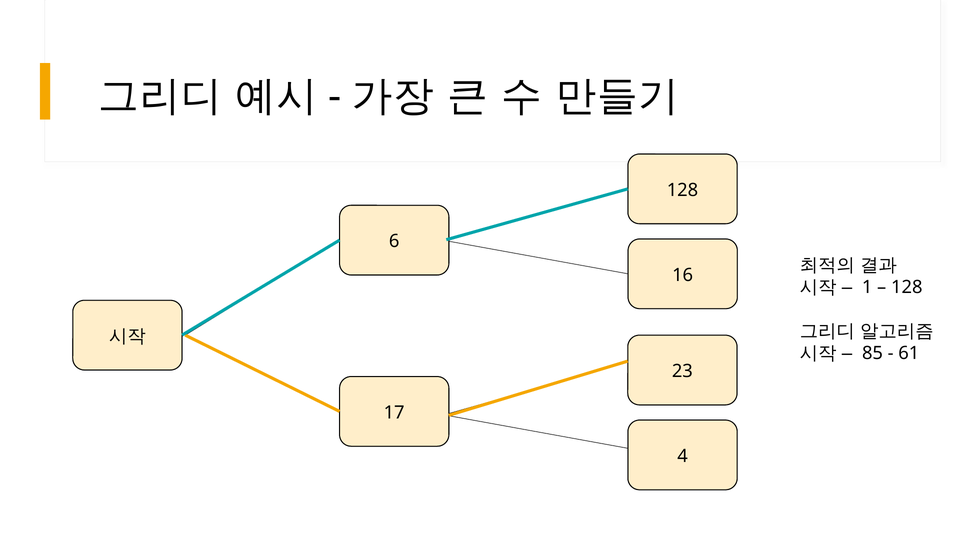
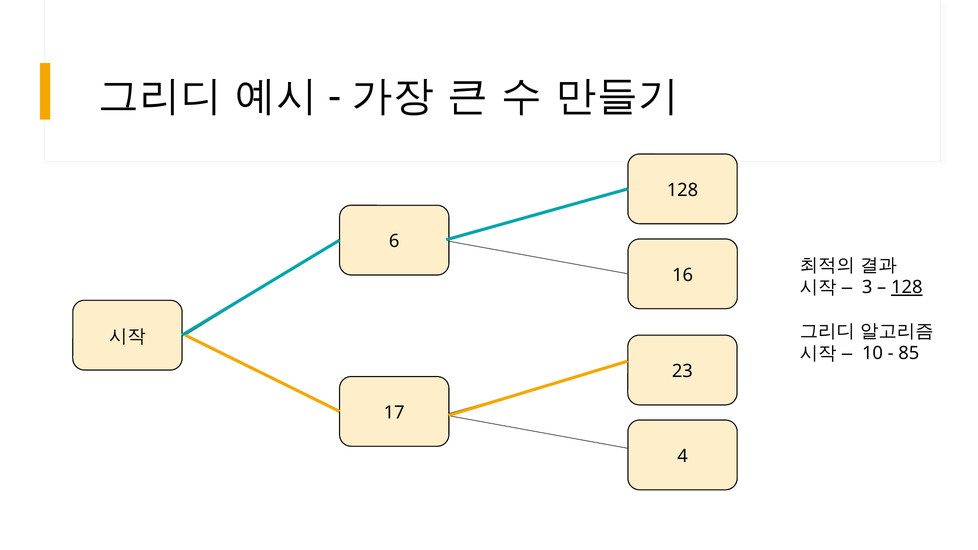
1: 1 -> 3 (867, 287)
128 underline: none -> present (907, 287)
85: 85 -> 10 (873, 353)
61: 61 -> 85 (909, 353)
